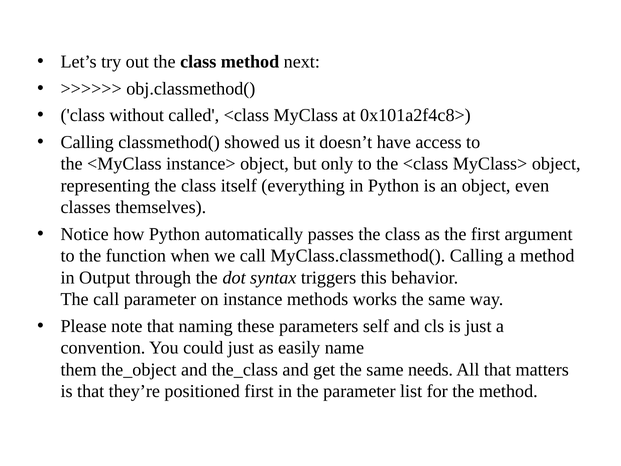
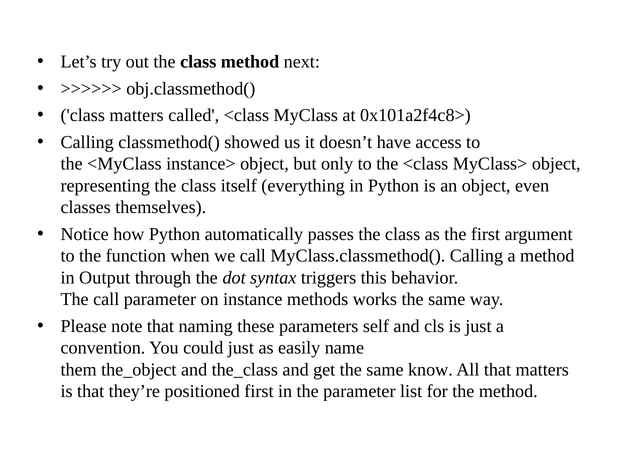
class without: without -> matters (137, 115)
needs: needs -> know (430, 369)
